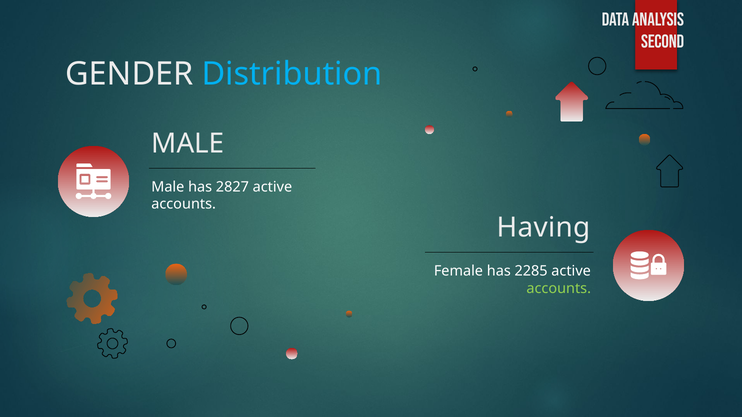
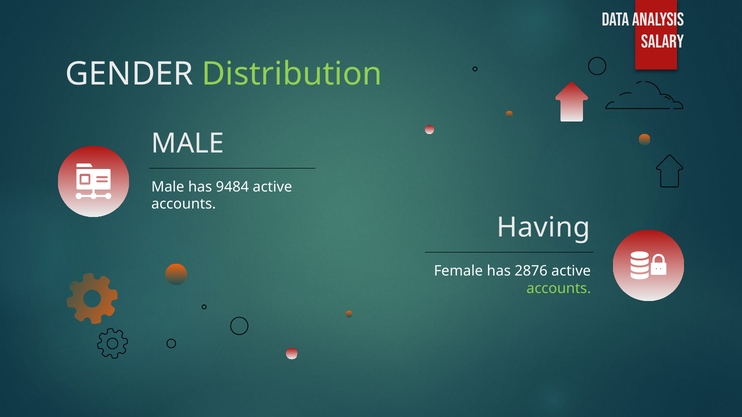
SECOND: SECOND -> SALARY (663, 42)
Distribution colour: light blue -> light green (292, 74)
2827: 2827 -> 9484 (232, 187)
2285: 2285 -> 2876 (531, 271)
